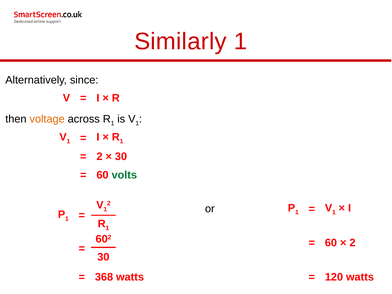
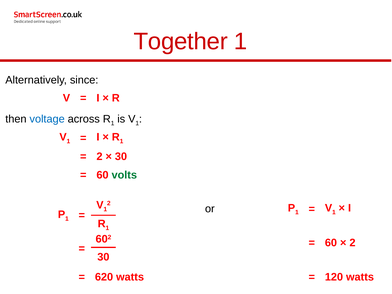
Similarly: Similarly -> Together (181, 42)
voltage colour: orange -> blue (47, 119)
368: 368 -> 620 (104, 277)
